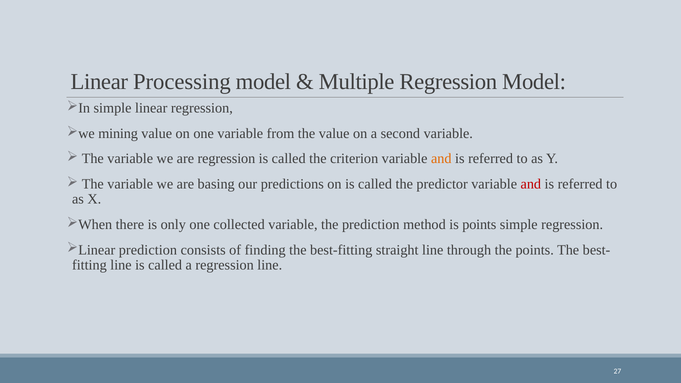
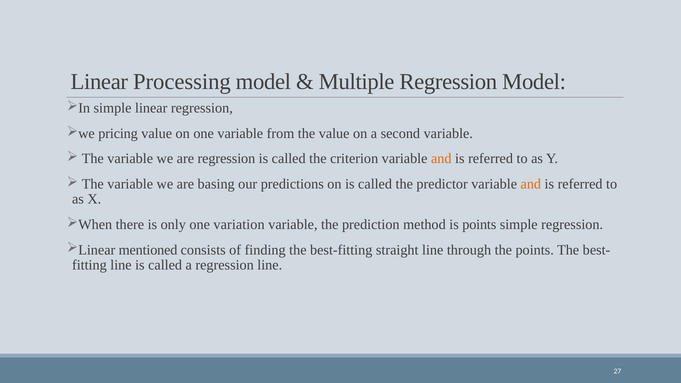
mining: mining -> pricing (118, 133)
and colour: red -> orange (531, 184)
collected: collected -> variation (239, 225)
prediction: prediction -> mentioned (148, 250)
